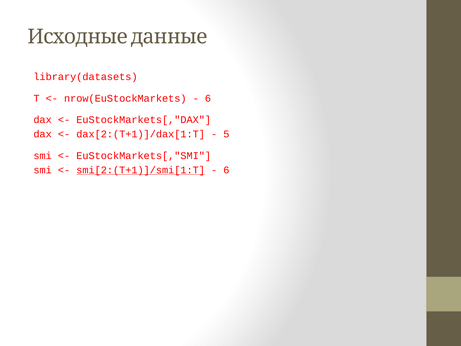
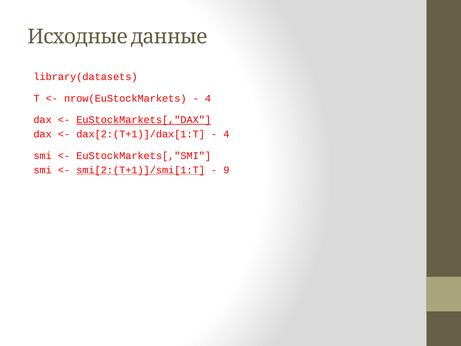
6: 6 -> 4 (208, 98)
EuStockMarkets[,"DAX underline: none -> present (144, 120)
5: 5 -> 4 (226, 134)
6: 6 -> 9 (226, 170)
